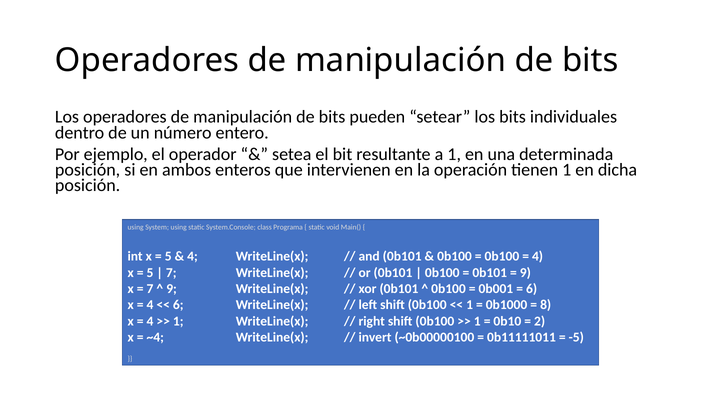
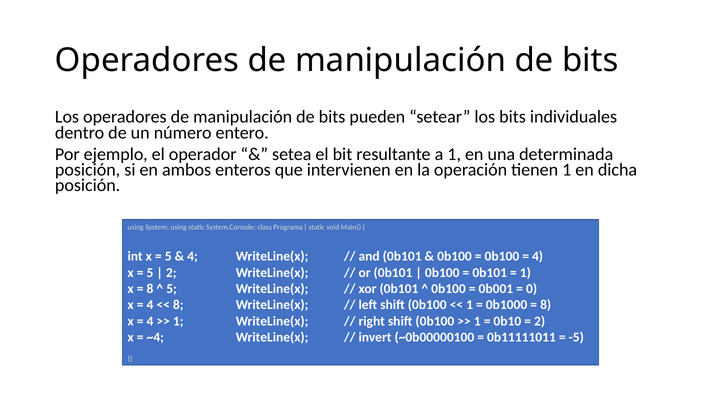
7: 7 -> 2 (171, 273)
9: 9 -> 1 (525, 273)
7: 7 -> 8 (150, 289)
9: 9 -> 5 (172, 289)
6: 6 -> 0 (532, 289)
6: 6 -> 8 (178, 305)
